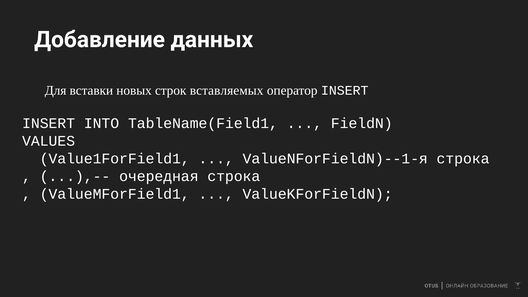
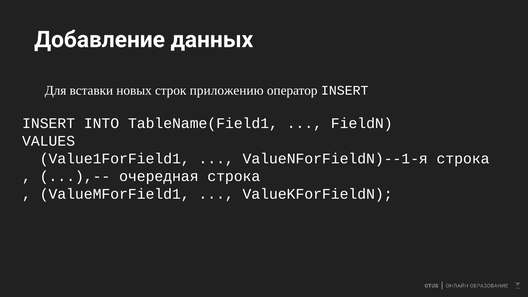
вставляемых: вставляемых -> приложению (227, 91)
